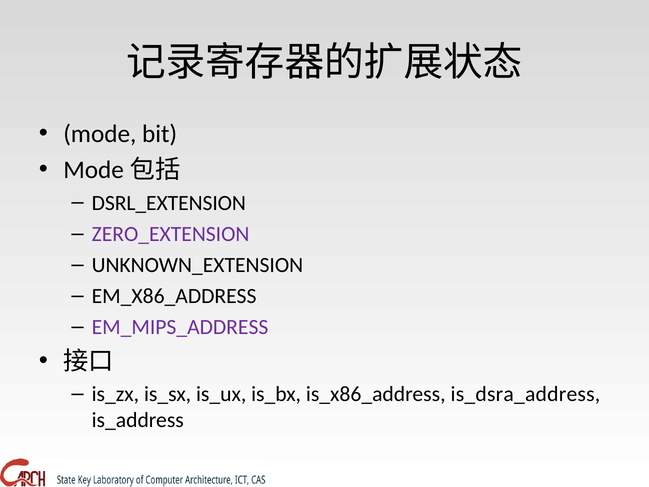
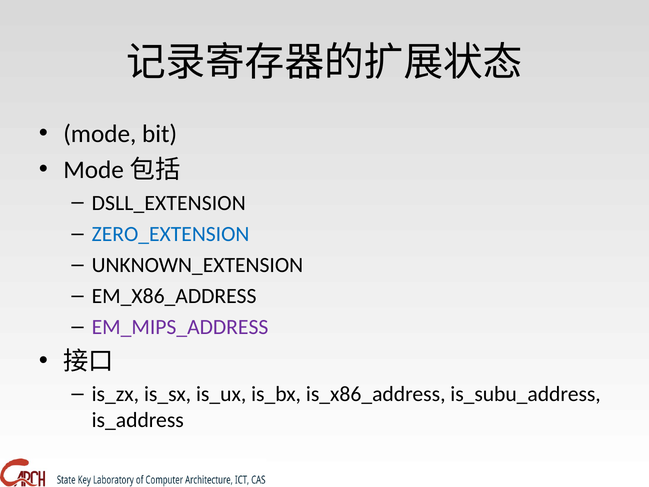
DSRL_EXTENSION: DSRL_EXTENSION -> DSLL_EXTENSION (169, 203)
ZERO_EXTENSION colour: purple -> blue (171, 234)
is_dsra_address: is_dsra_address -> is_subu_address (526, 394)
